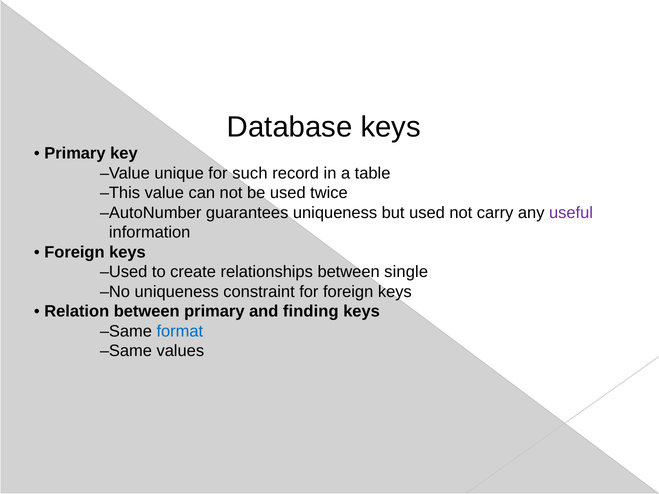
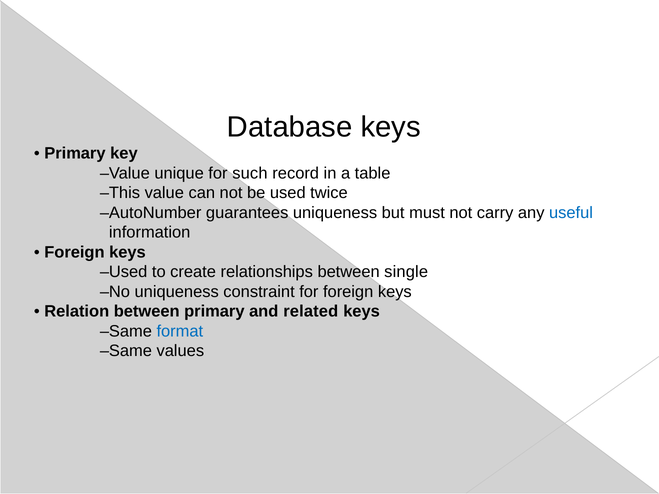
but used: used -> must (427, 213)
useful colour: purple -> blue (571, 213)
finding: finding -> related (311, 312)
